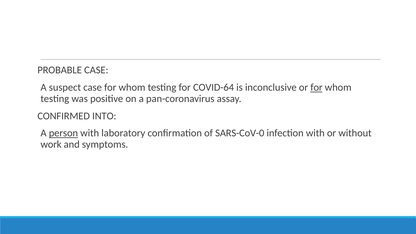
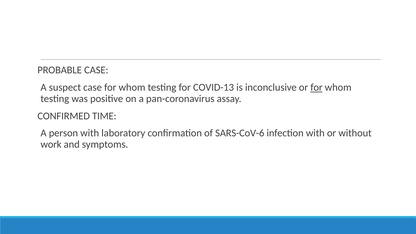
COVID-64: COVID-64 -> COVID-13 (214, 87)
INTO: INTO -> TIME (104, 116)
person underline: present -> none (63, 133)
SARS-CoV-0: SARS-CoV-0 -> SARS-CoV-6 (240, 133)
